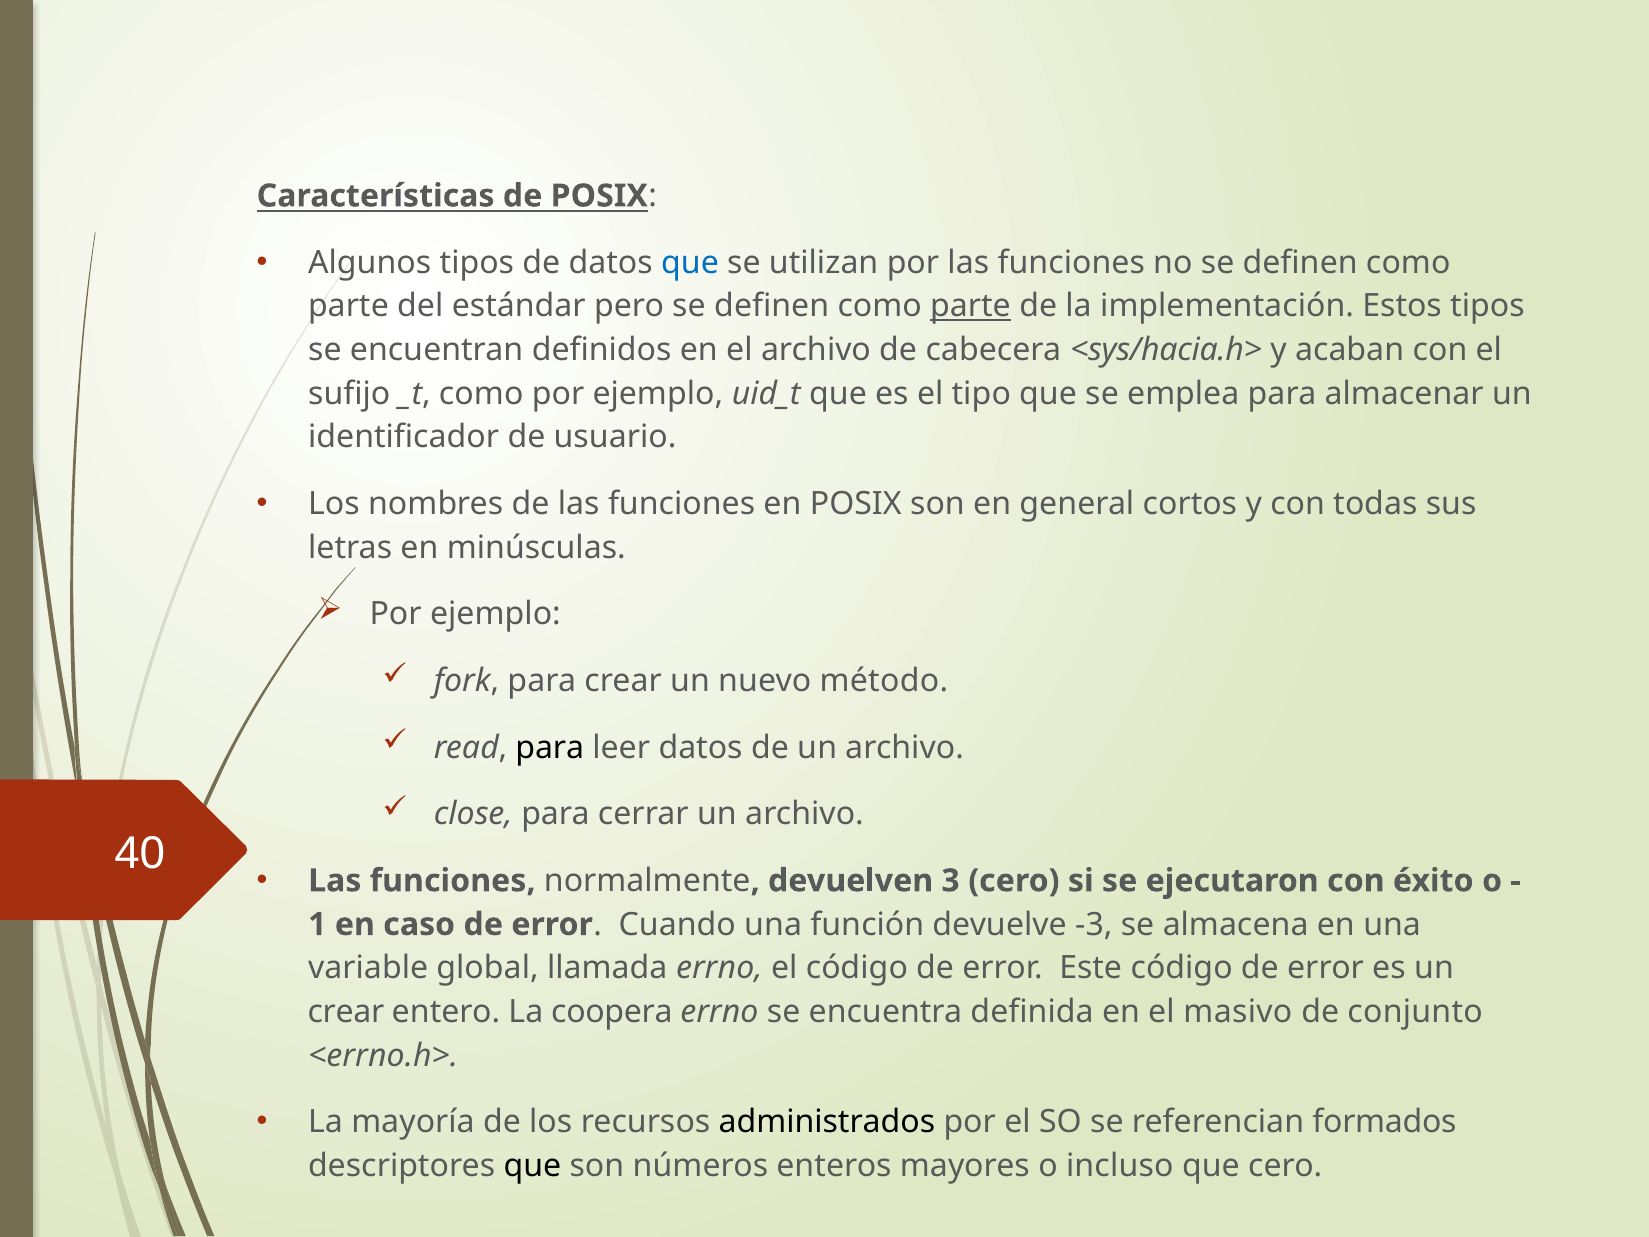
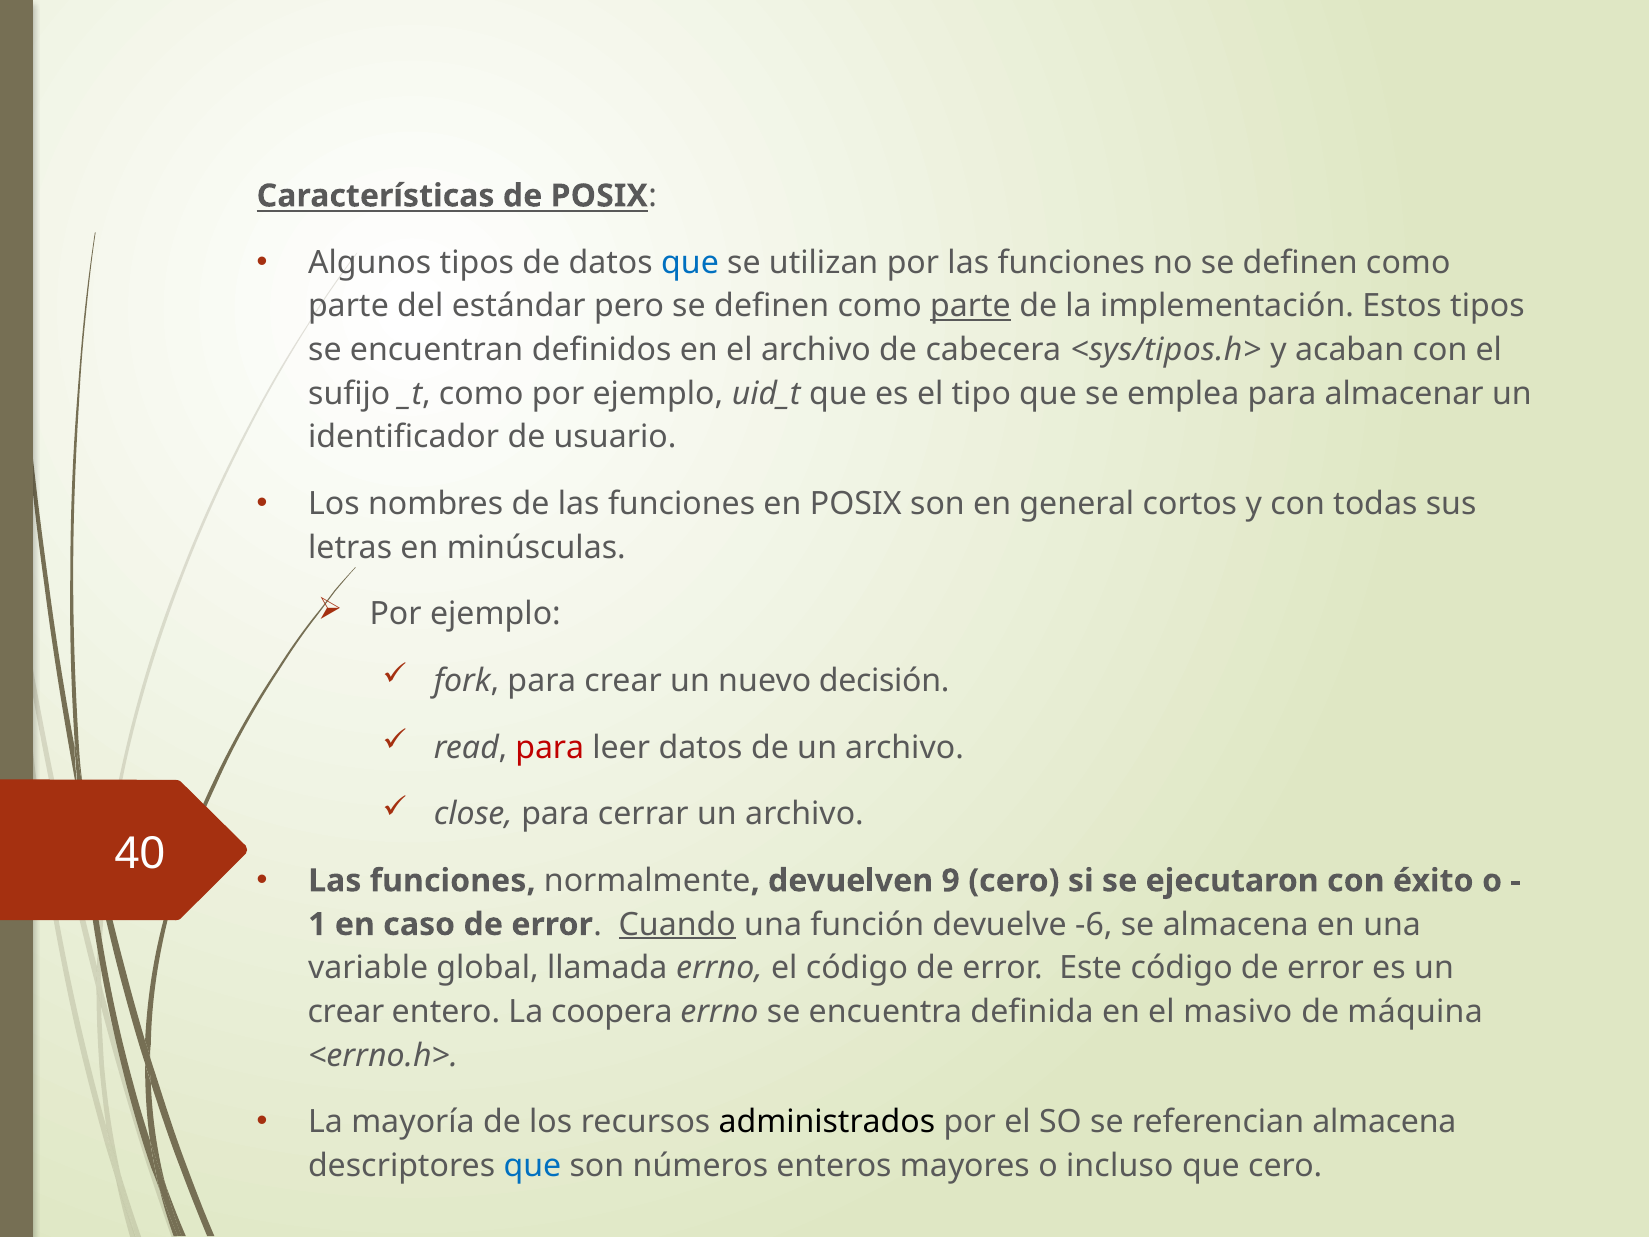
<sys/hacia.h>: <sys/hacia.h> -> <sys/tipos.h> (1166, 350)
método: método -> decisión (884, 681)
para colour: black -> red (550, 747)
3: 3 -> 9 (951, 881)
Cuando underline: none -> present (677, 924)
-3: -3 -> -6 (1094, 924)
conjunto: conjunto -> máquina (1415, 1012)
referencian formados: formados -> almacena (1384, 1122)
que colour: black -> blue (532, 1166)
